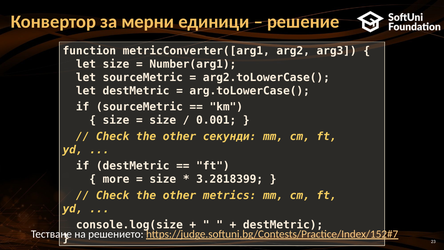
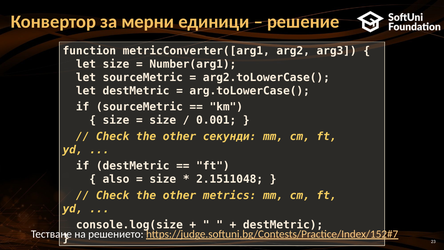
more: more -> also (116, 179)
3.2818399: 3.2818399 -> 2.1511048 (230, 179)
